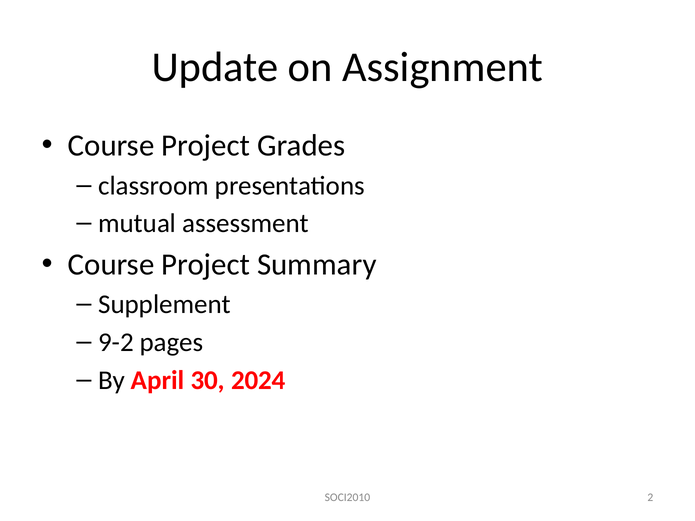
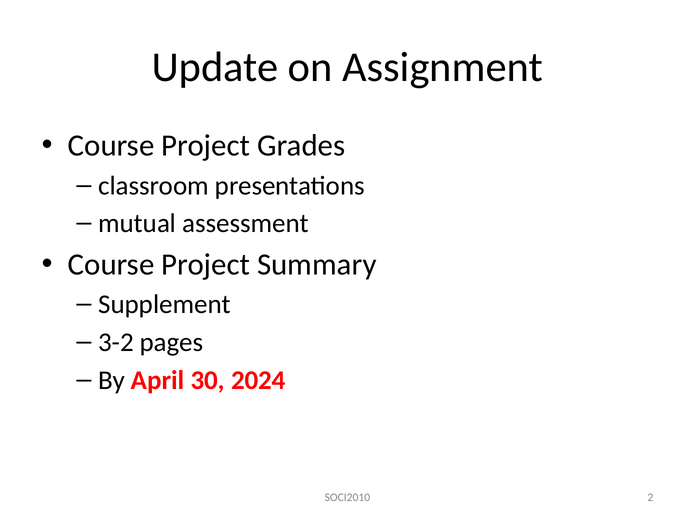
9-2: 9-2 -> 3-2 (116, 343)
